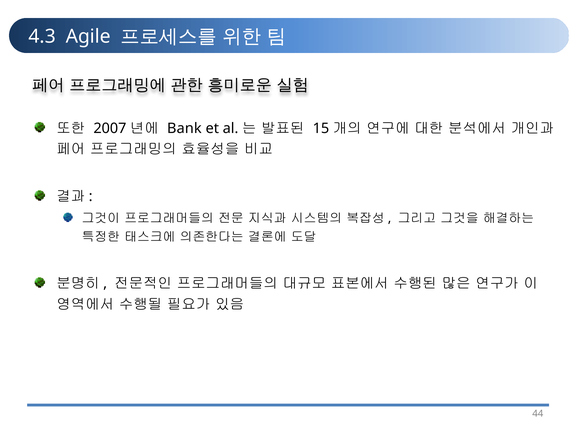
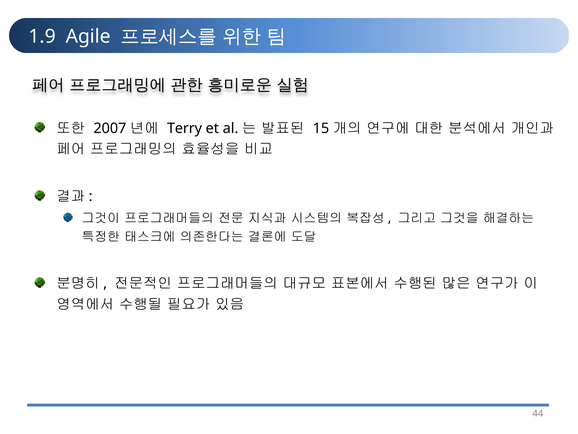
4.3: 4.3 -> 1.9 (42, 36)
Bank: Bank -> Terry (185, 128)
